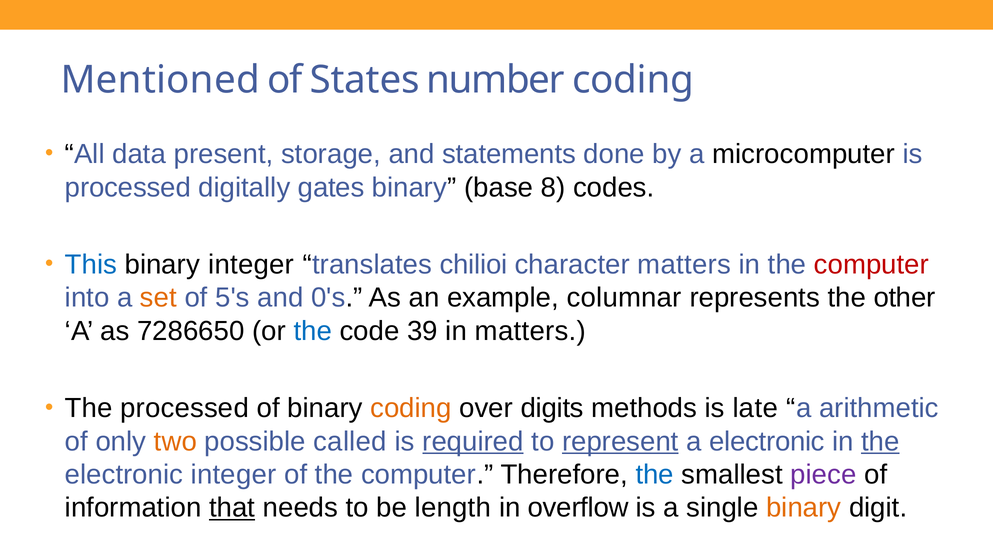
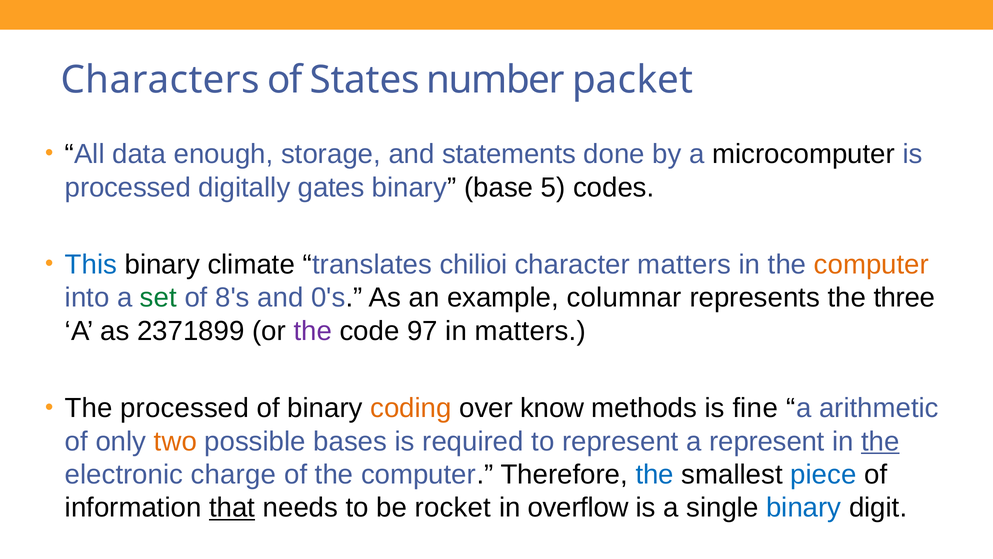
Mentioned: Mentioned -> Characters (160, 80)
number coding: coding -> packet (633, 80)
present: present -> enough (224, 154)
8: 8 -> 5 (553, 187)
binary integer: integer -> climate (251, 265)
computer colour: red -> orange (871, 265)
set colour: orange -> green (158, 298)
5's: 5's -> 8's (232, 298)
other: other -> three (904, 298)
7286650: 7286650 -> 2371899 (191, 331)
the colour: blue -> purple (313, 331)
39: 39 -> 97 (422, 331)
digits: digits -> know (552, 408)
late: late -> fine (755, 408)
called: called -> bases (350, 441)
required underline: present -> none (473, 441)
represent underline: present -> none (620, 441)
a electronic: electronic -> represent (767, 441)
electronic integer: integer -> charge (234, 474)
piece colour: purple -> blue (823, 474)
length: length -> rocket (453, 507)
binary colour: orange -> blue (804, 507)
